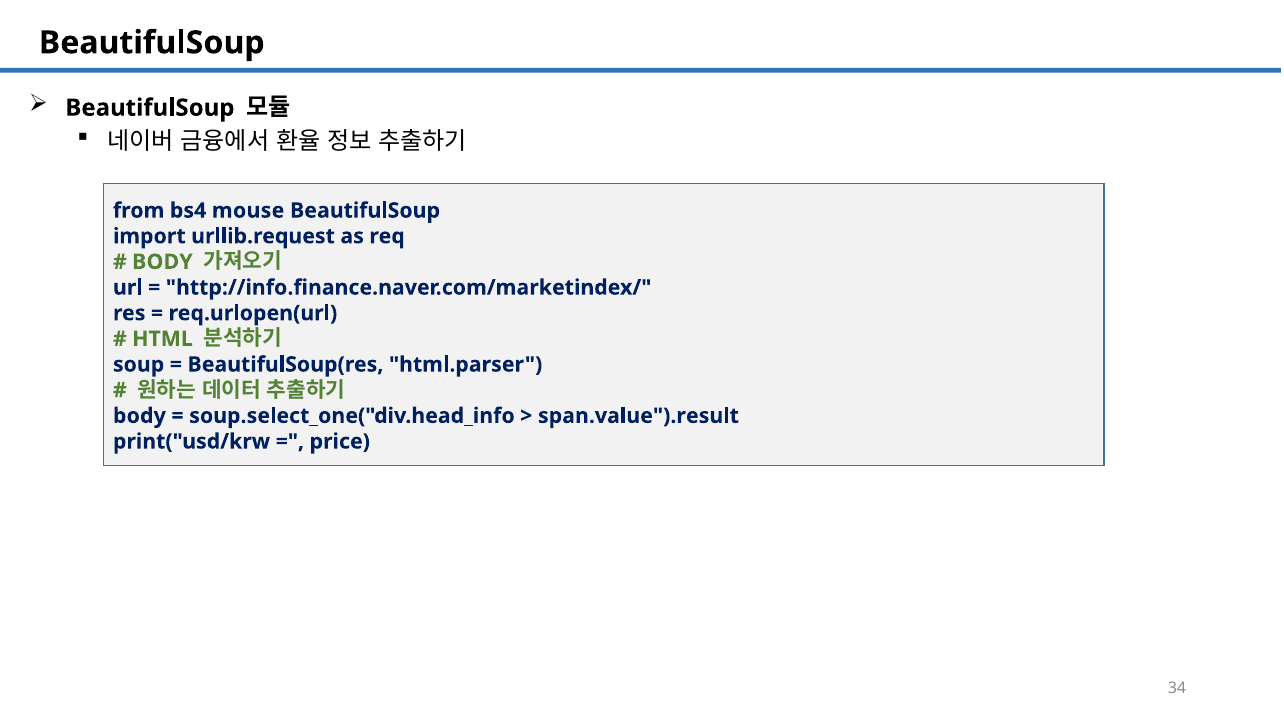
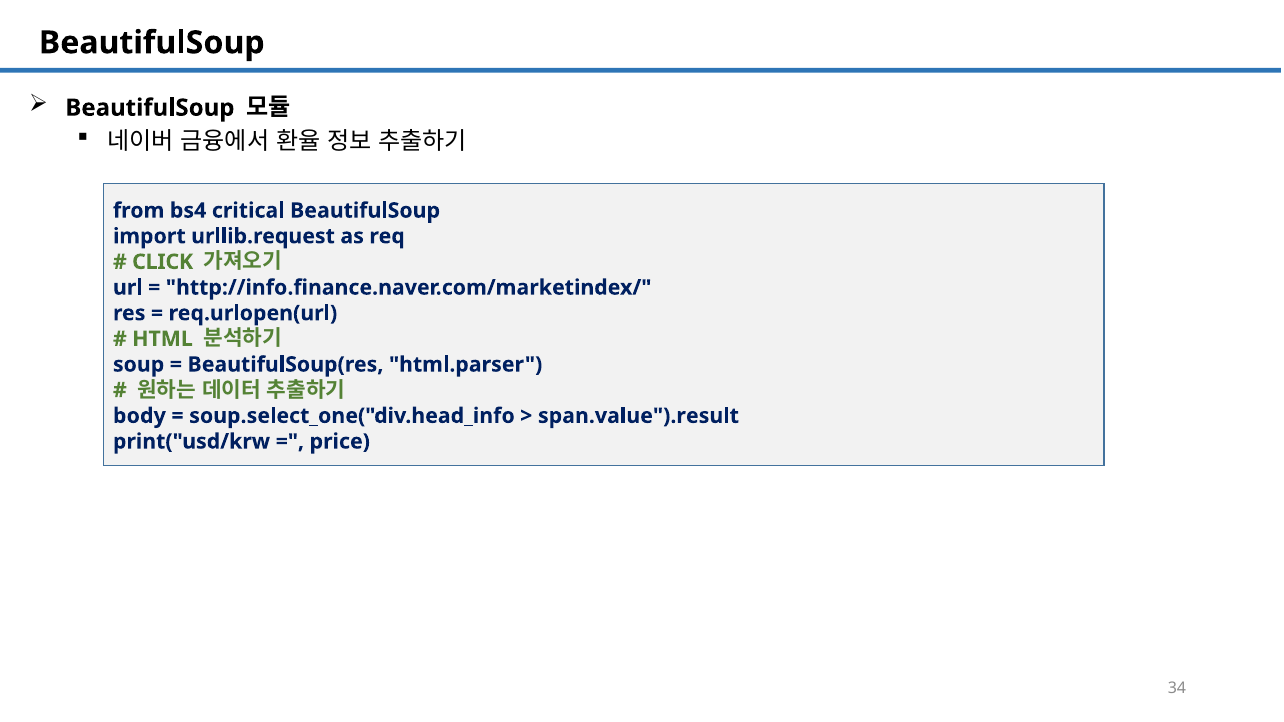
mouse: mouse -> critical (248, 211)
BODY: BODY -> CLICK (163, 262)
